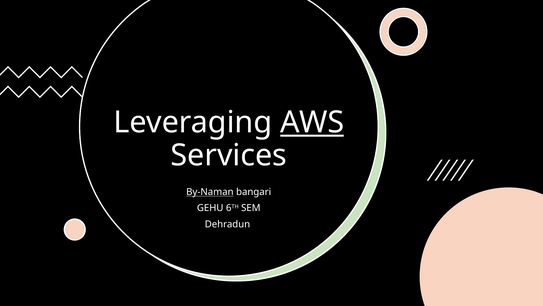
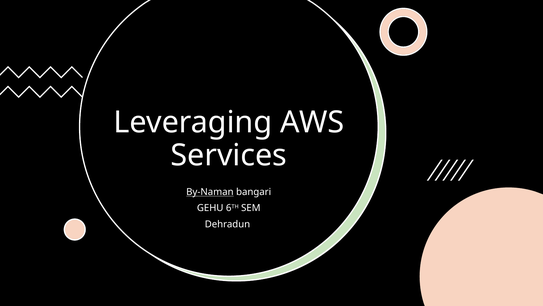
AWS underline: present -> none (312, 122)
